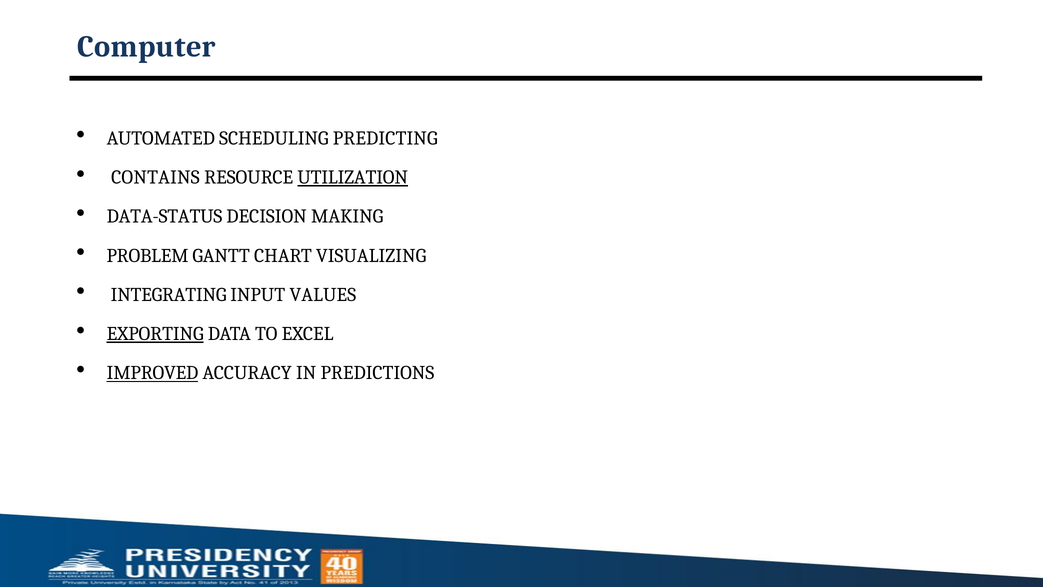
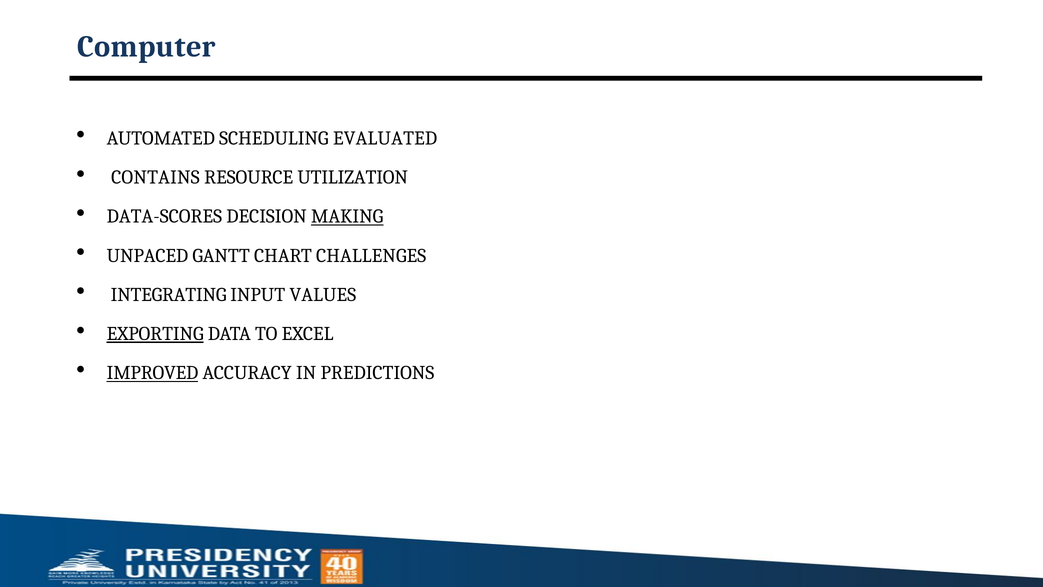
PREDICTING: PREDICTING -> EVALUATED (385, 138)
UTILIZATION underline: present -> none (353, 177)
DATA-STATUS: DATA-STATUS -> DATA-SCORES (164, 216)
MAKING underline: none -> present (347, 216)
PROBLEM: PROBLEM -> UNPACED (147, 255)
VISUALIZING: VISUALIZING -> CHALLENGES (371, 255)
